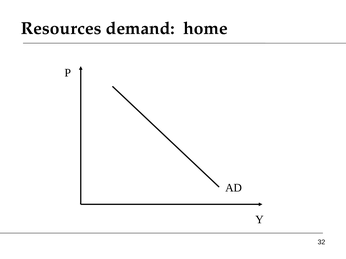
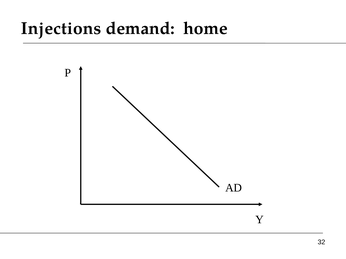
Resources: Resources -> Injections (61, 29)
